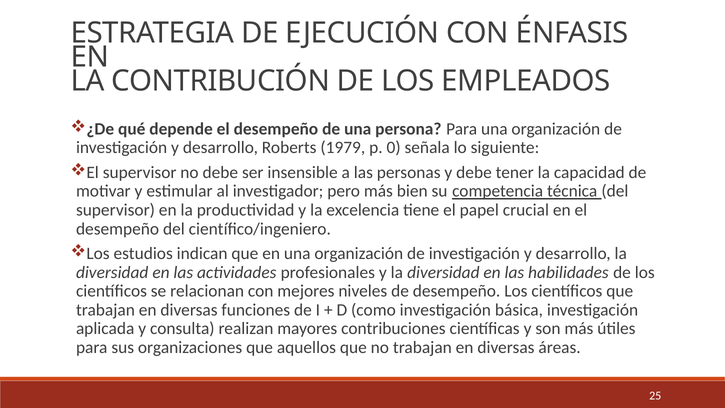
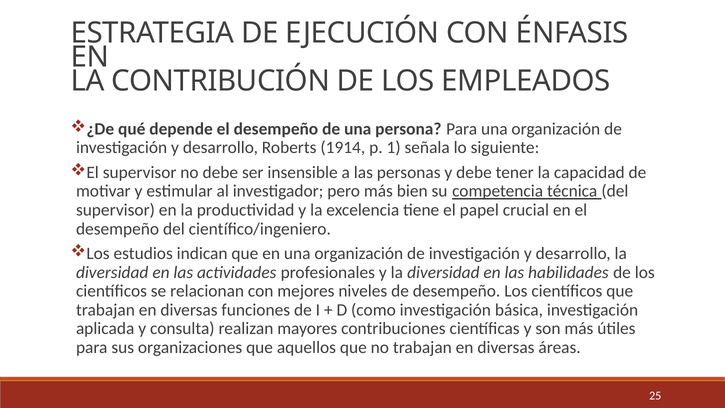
1979: 1979 -> 1914 (343, 148)
0: 0 -> 1 (394, 148)
